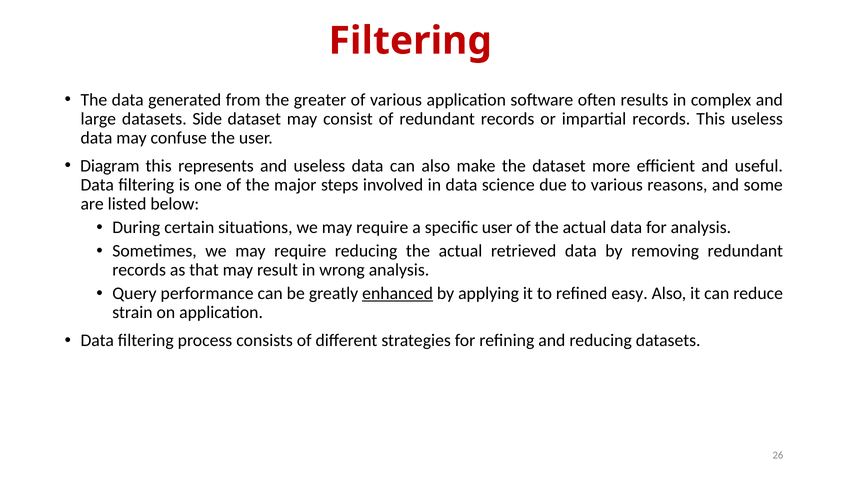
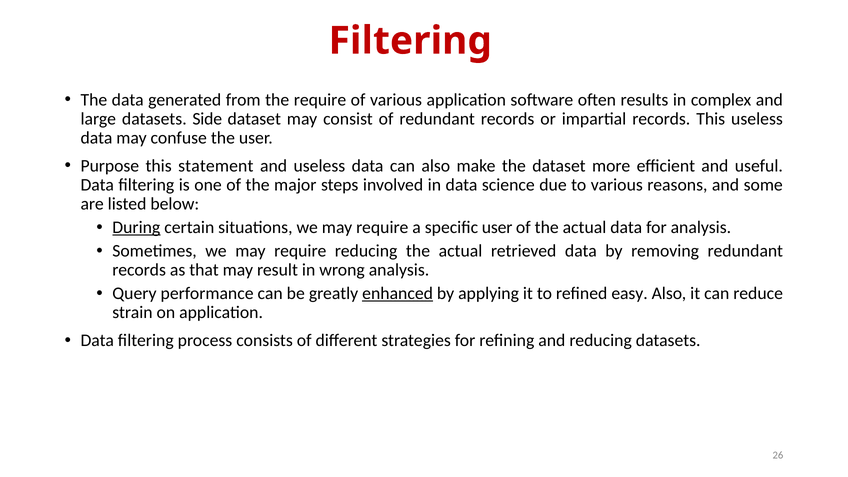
the greater: greater -> require (320, 100)
Diagram: Diagram -> Purpose (110, 166)
represents: represents -> statement (216, 166)
During underline: none -> present (136, 228)
